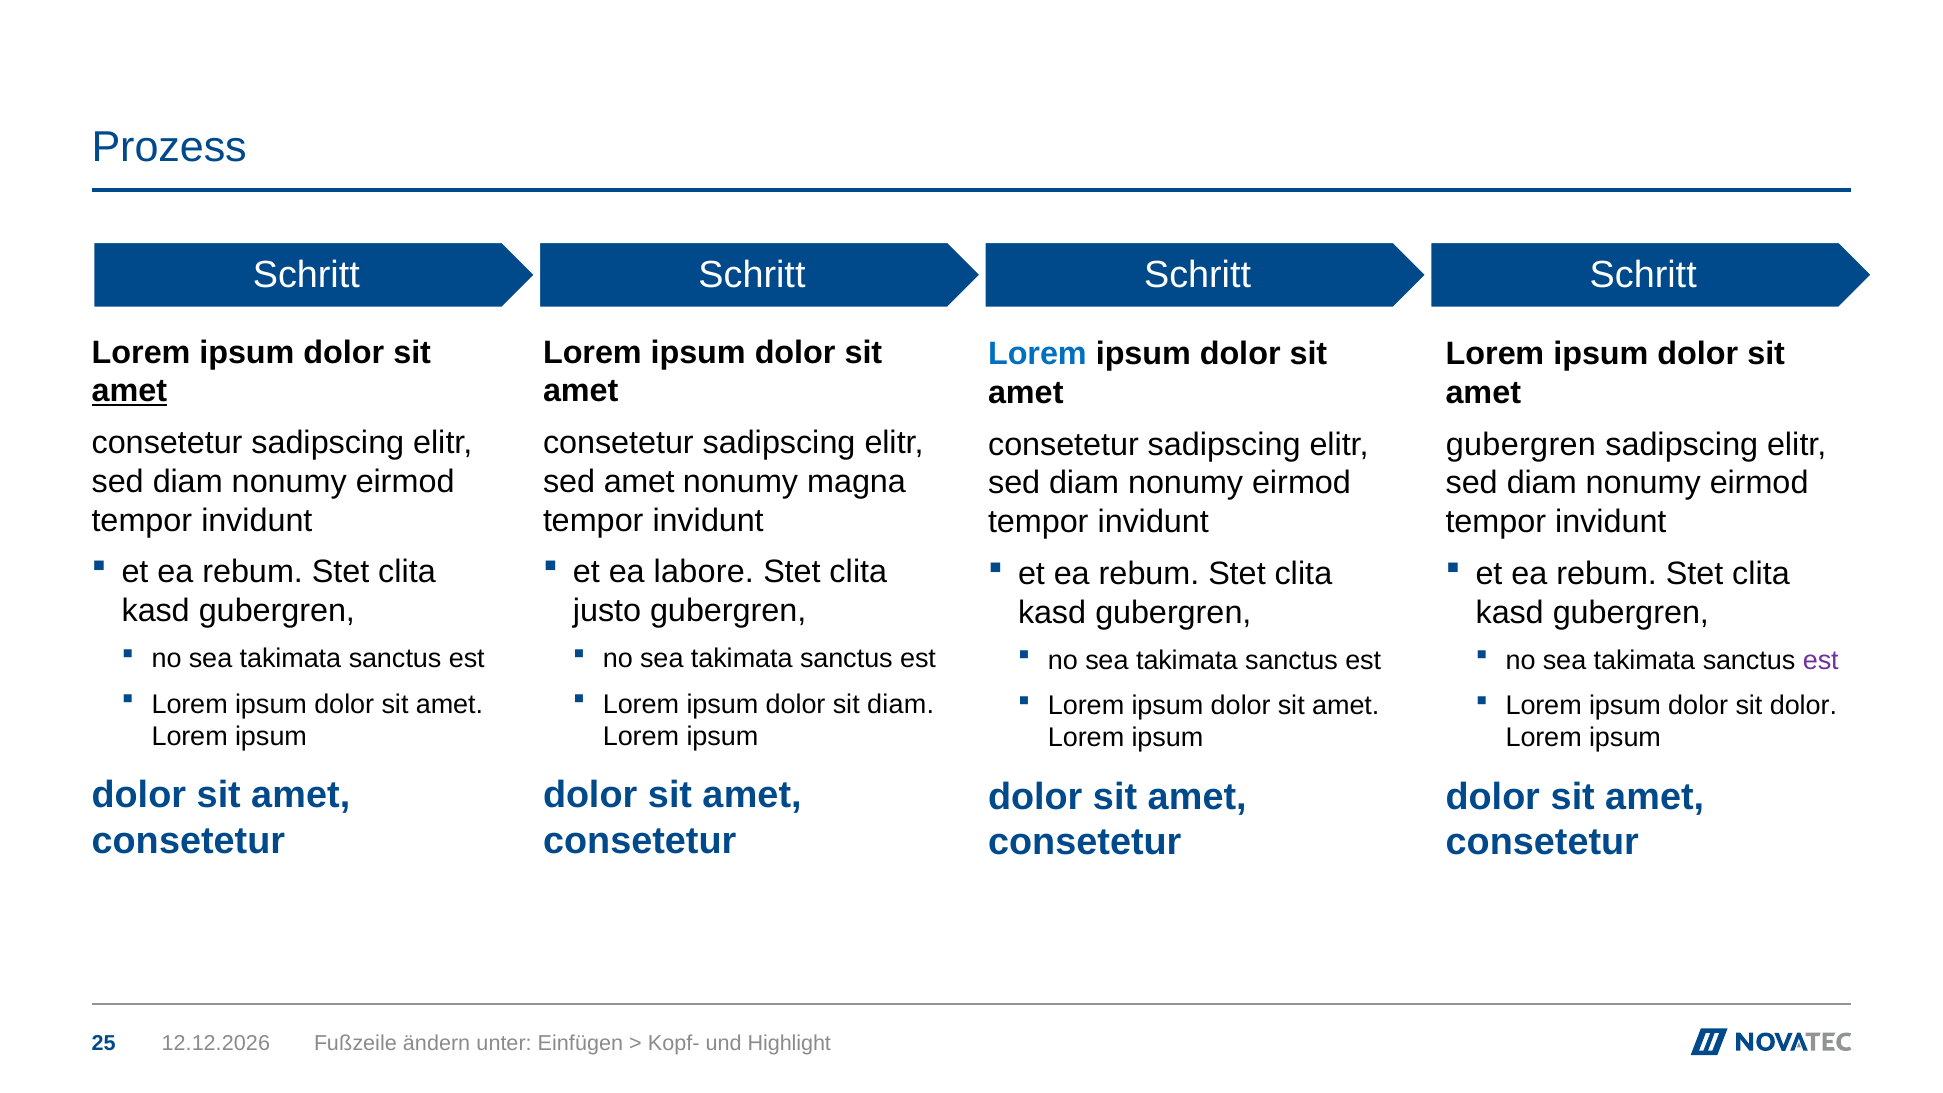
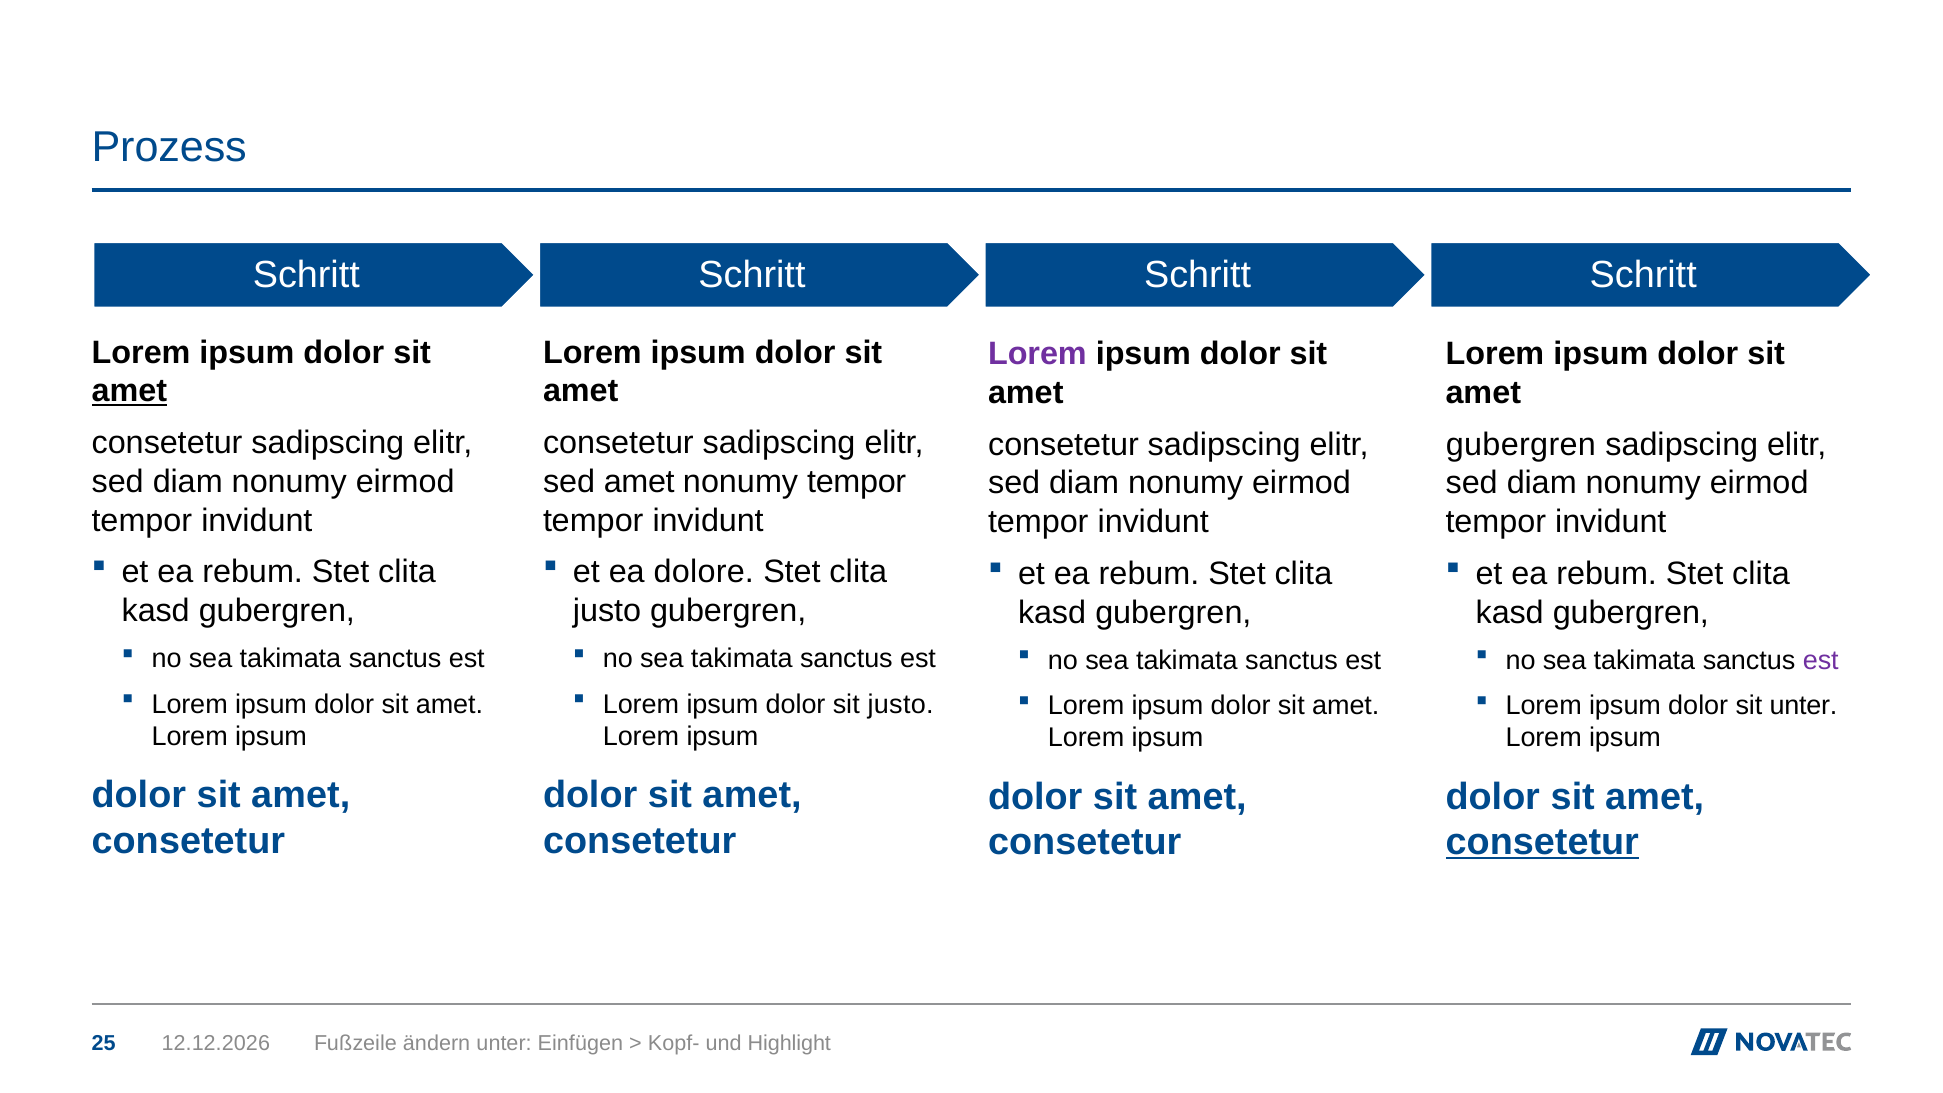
Lorem colour: blue -> purple (1037, 354)
nonumy magna: magna -> tempor (857, 482)
labore: labore -> dolore (704, 572)
sit diam: diam -> justo (901, 704)
sit dolor: dolor -> unter (1804, 706)
consetetur underline: none -> present (1542, 842)
